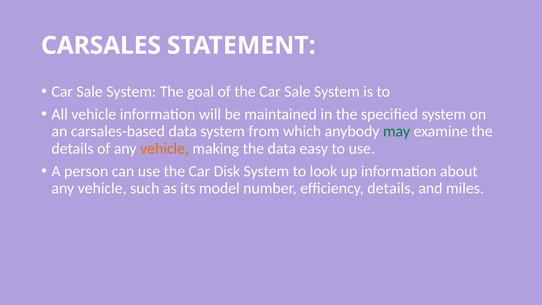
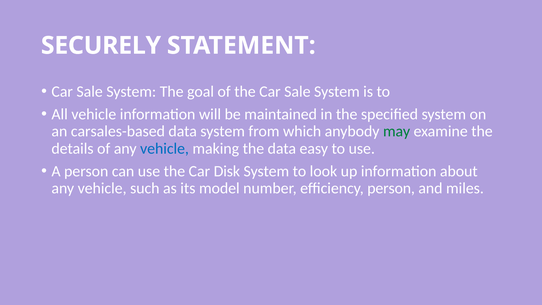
CARSALES: CARSALES -> SECURELY (101, 46)
vehicle colour: orange -> blue (165, 148)
efficiency details: details -> person (391, 188)
